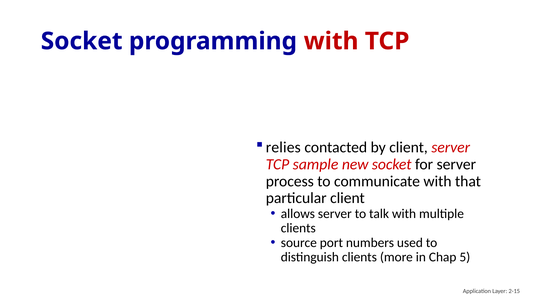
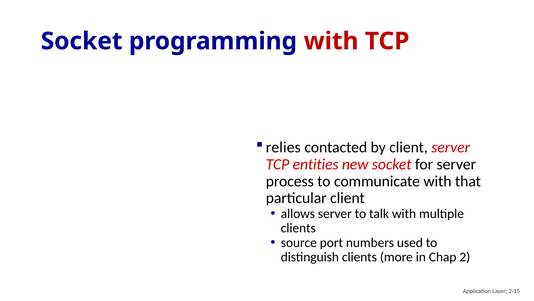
sample: sample -> entities (316, 164)
5: 5 -> 2 (465, 256)
